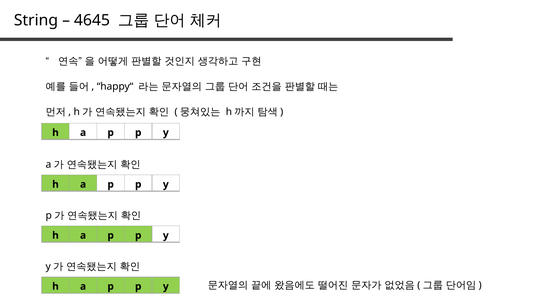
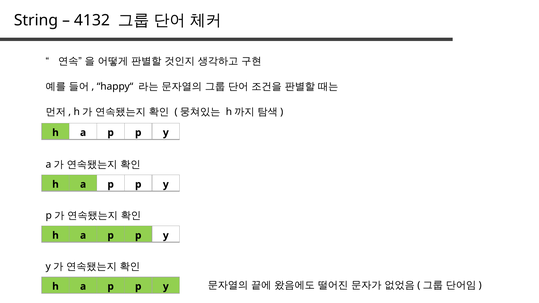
4645: 4645 -> 4132 (92, 20)
